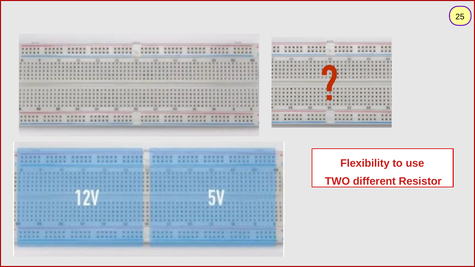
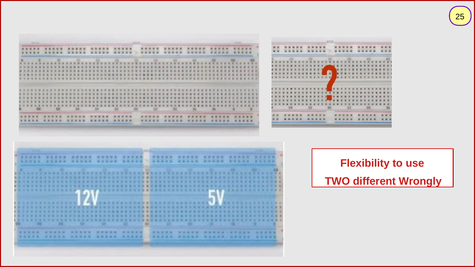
Resistor: Resistor -> Wrongly (420, 181)
